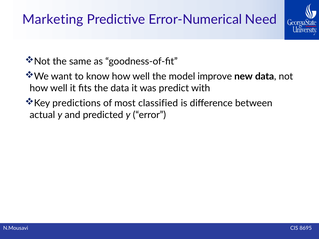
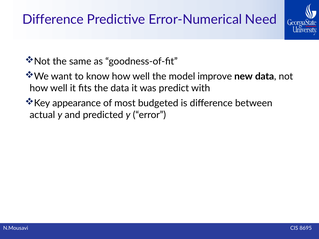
Marketing: Marketing -> Difference (53, 20)
predictions: predictions -> appearance (77, 103)
classified: classified -> budgeted (158, 103)
